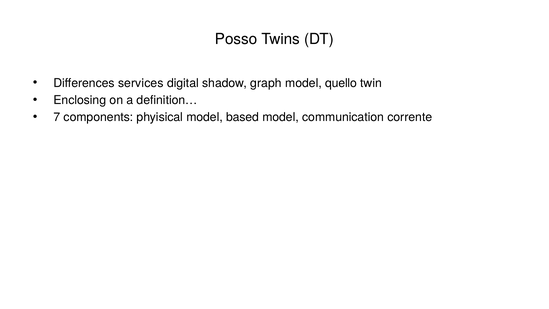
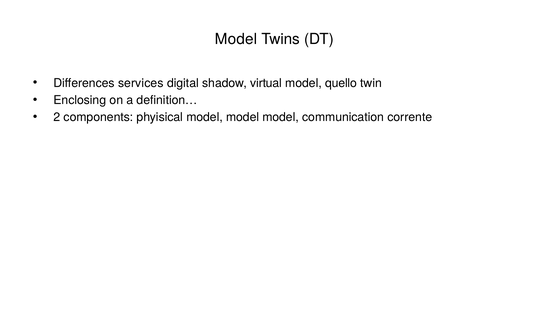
Posso: Posso -> Model (236, 39)
graph: graph -> virtual (266, 83)
7: 7 -> 2 (57, 117)
phyisical model based: based -> model (243, 117)
